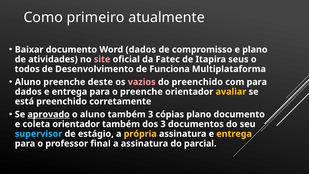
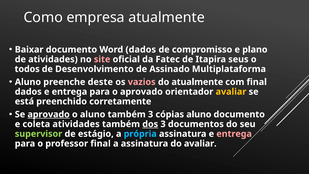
primeiro: primeiro -> empresa (96, 17)
Funciona: Funciona -> Assinado (170, 69)
do preenchido: preenchido -> atualmente (197, 82)
com para: para -> final (257, 82)
o preenche: preenche -> aprovado (141, 92)
cópias plano: plano -> aluno (199, 114)
coleta orientador: orientador -> atividades (76, 124)
dos underline: none -> present (150, 124)
supervisor colour: light blue -> light green (39, 134)
própria colour: yellow -> light blue (140, 134)
entrega colour: yellow -> pink (234, 134)
do parcial: parcial -> avaliar (200, 143)
